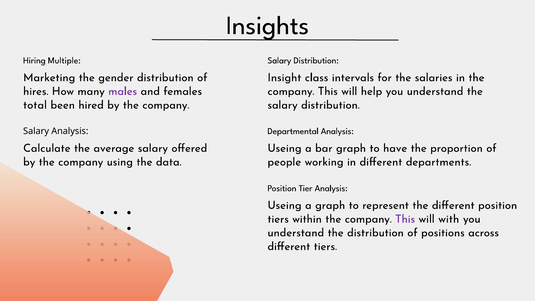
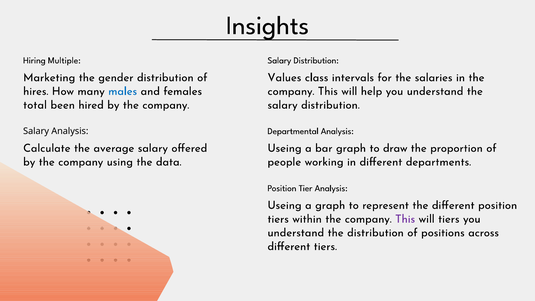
Insight: Insight -> Values (284, 77)
males colour: purple -> blue (123, 91)
have: have -> draw (395, 148)
will with: with -> tiers (449, 219)
